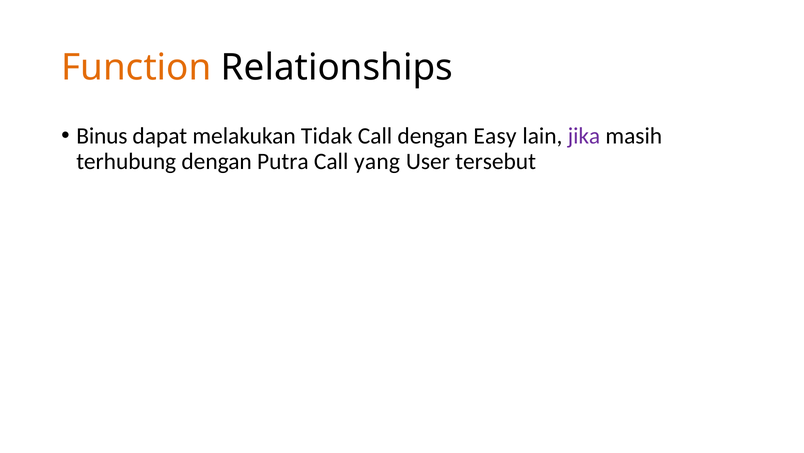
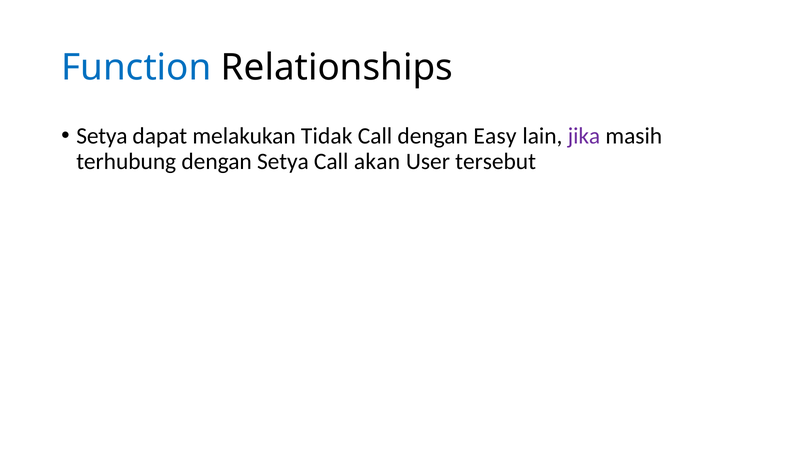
Function colour: orange -> blue (136, 68)
Binus: Binus -> Setya (102, 136)
dengan Putra: Putra -> Setya (283, 161)
yang: yang -> akan (377, 161)
